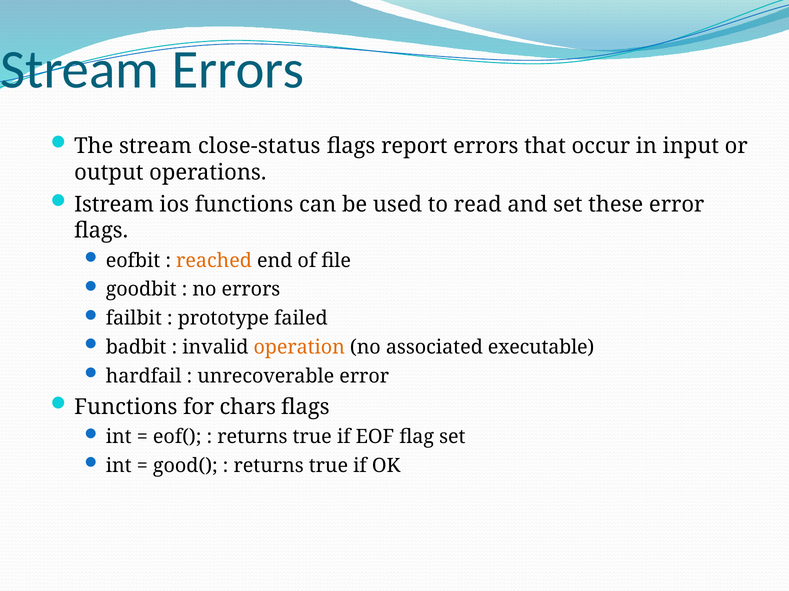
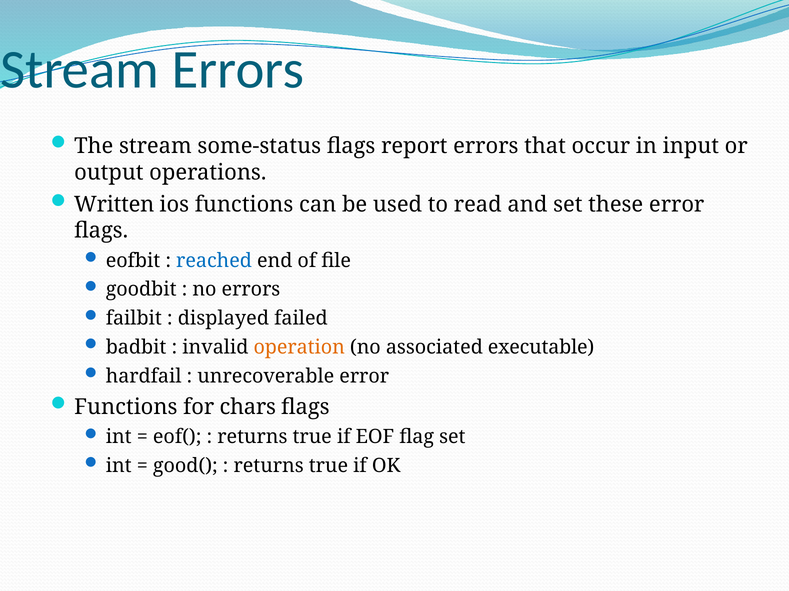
close-status: close-status -> some-status (259, 146)
Istream: Istream -> Written (114, 205)
reached colour: orange -> blue (214, 261)
prototype: prototype -> displayed (223, 319)
